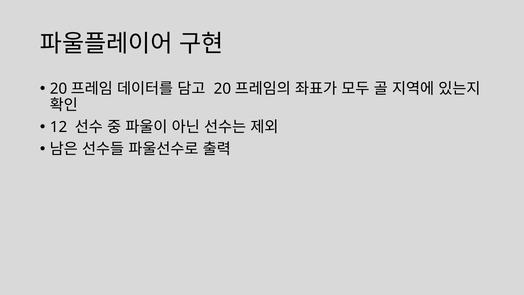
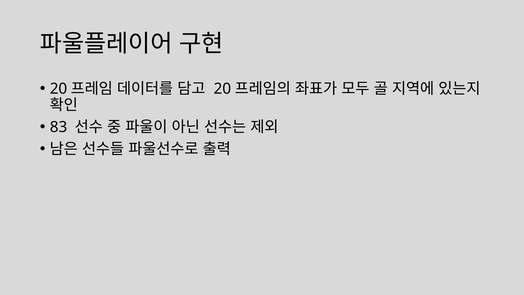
12: 12 -> 83 (59, 127)
